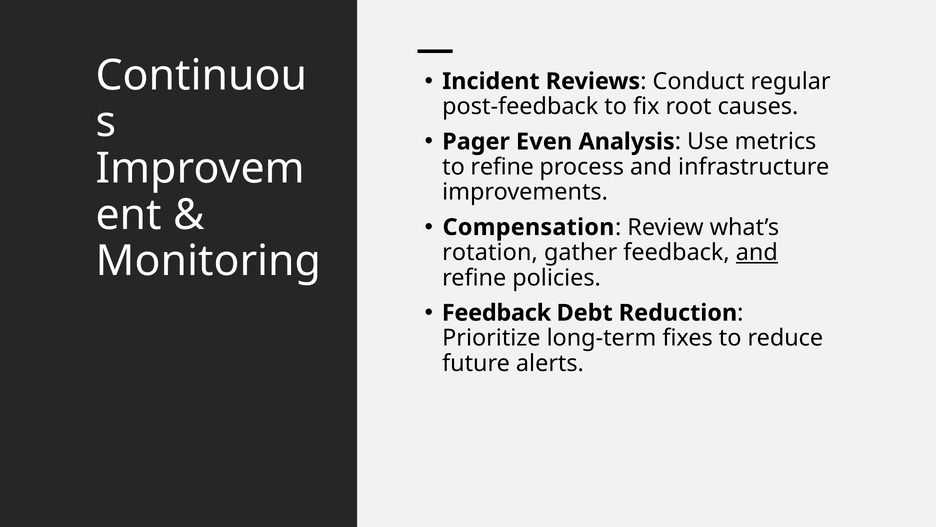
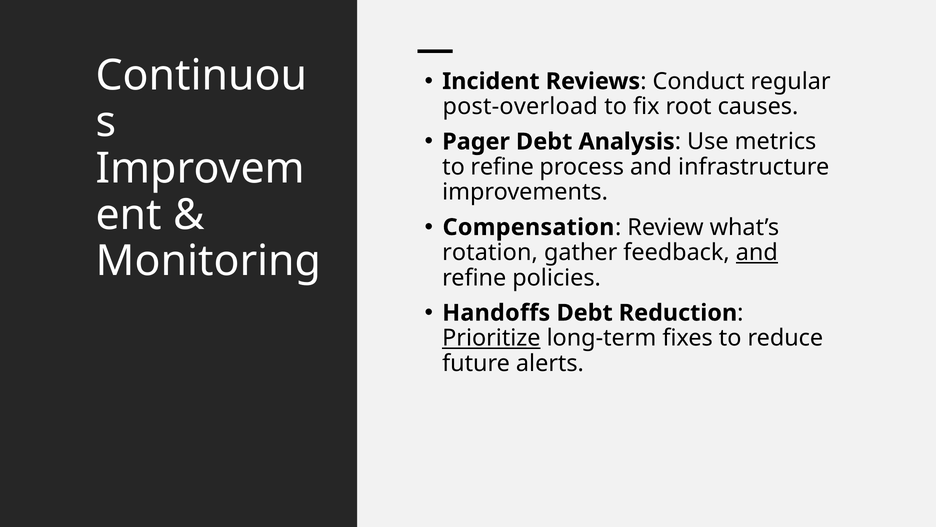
post-feedback: post-feedback -> post-overload (520, 107)
Pager Even: Even -> Debt (544, 142)
Feedback: Feedback -> Handoffs (496, 313)
Prioritize underline: none -> present (491, 338)
